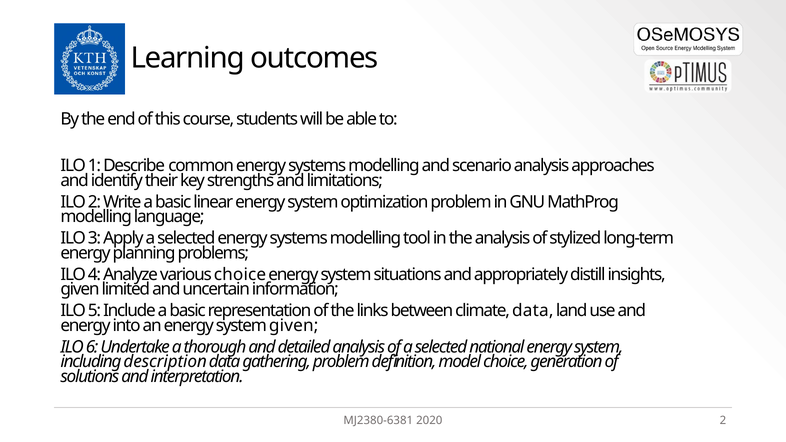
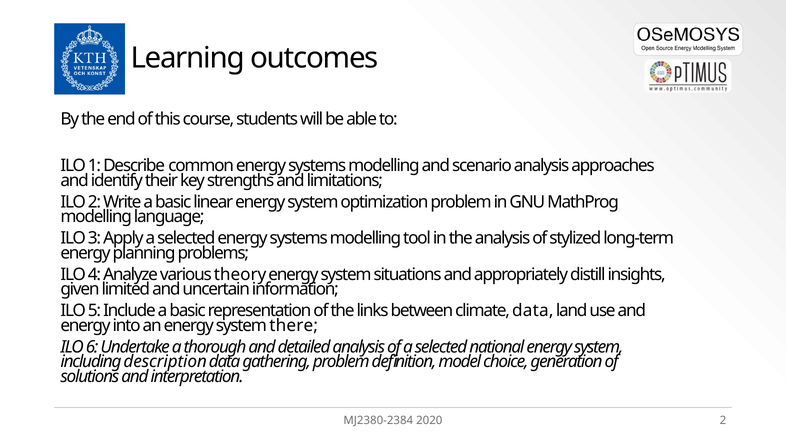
various choice: choice -> theory (240, 274)
system given: given -> there (294, 326)
MJ2380-6381: MJ2380-6381 -> MJ2380-2384 (378, 420)
